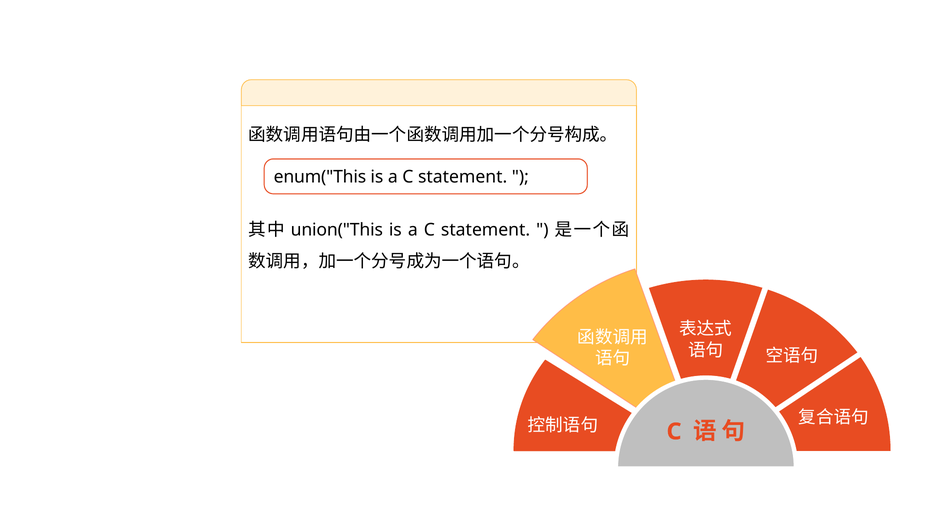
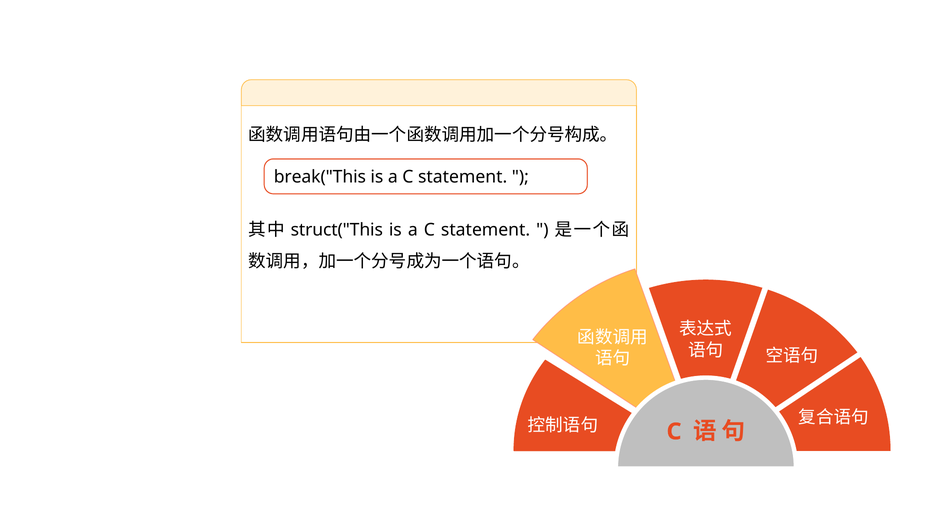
enum("This: enum("This -> break("This (320, 177)
union("This: union("This -> struct("This (337, 230)
